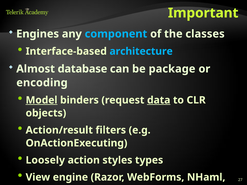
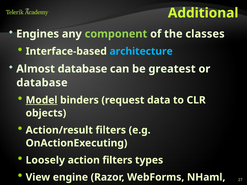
Important: Important -> Additional (203, 13)
component colour: light blue -> light green (116, 34)
package: package -> greatest (172, 69)
encoding: encoding -> database (42, 83)
data underline: present -> none (159, 100)
action styles: styles -> filters (117, 160)
